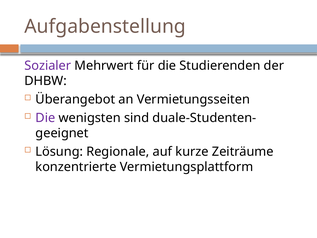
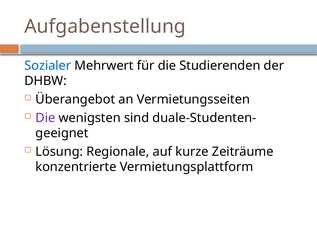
Sozialer colour: purple -> blue (48, 66)
